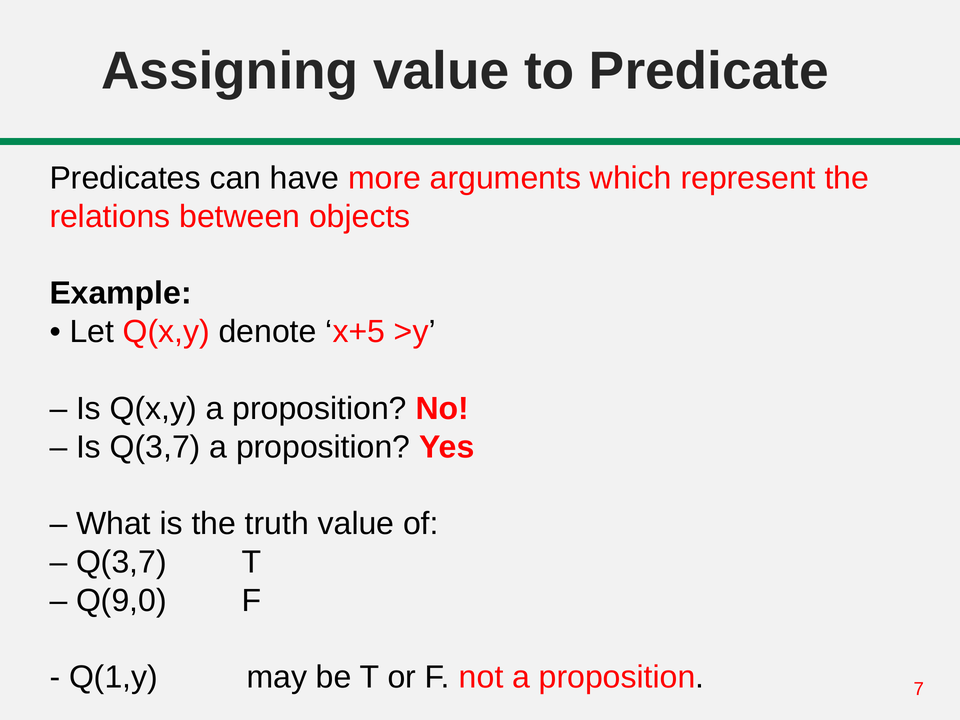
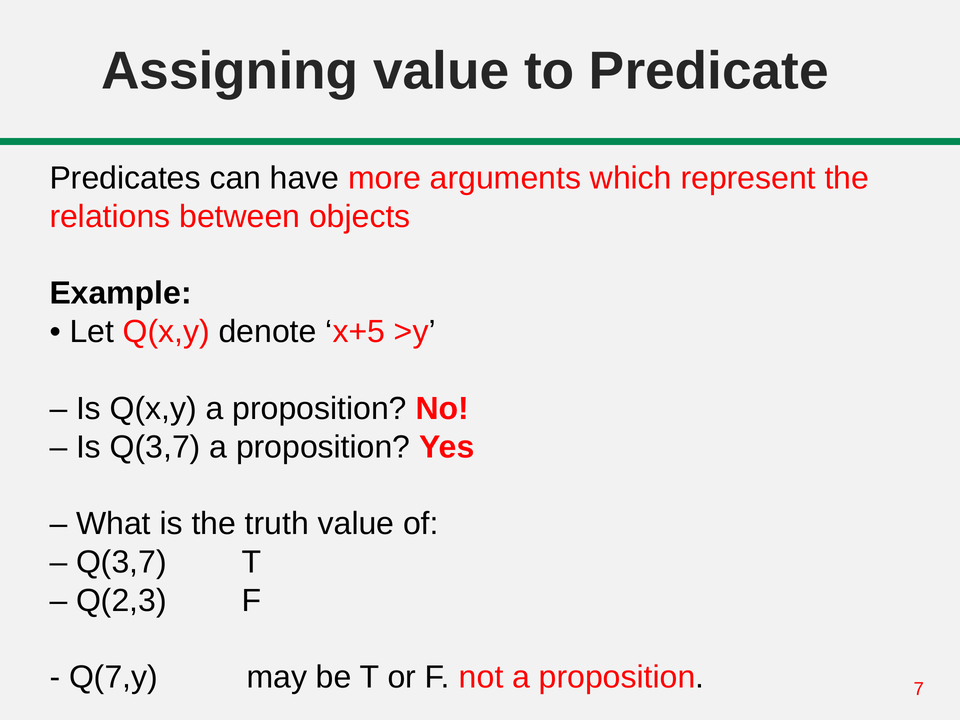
Q(9,0: Q(9,0 -> Q(2,3 (121, 601)
Q(1,y: Q(1,y -> Q(7,y (113, 677)
